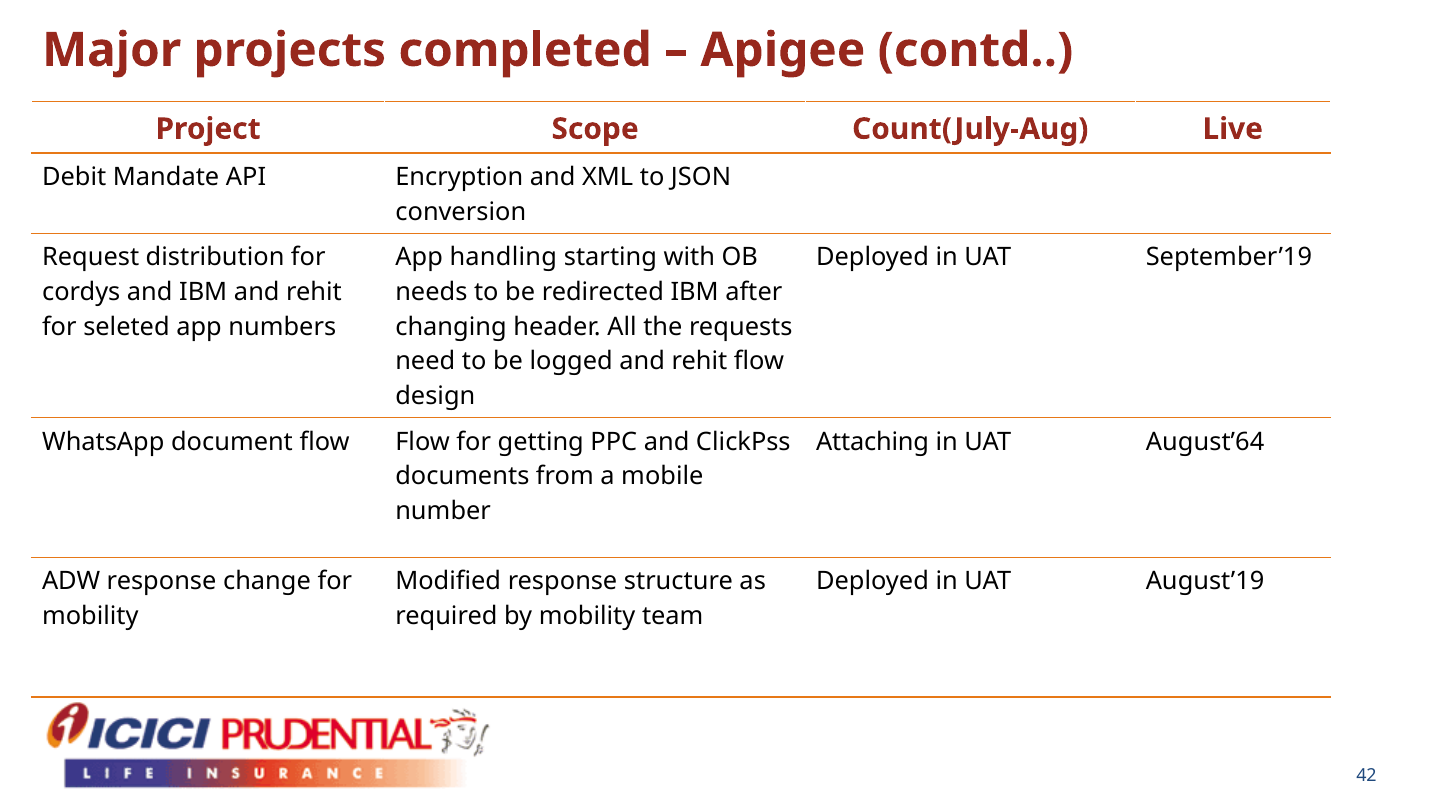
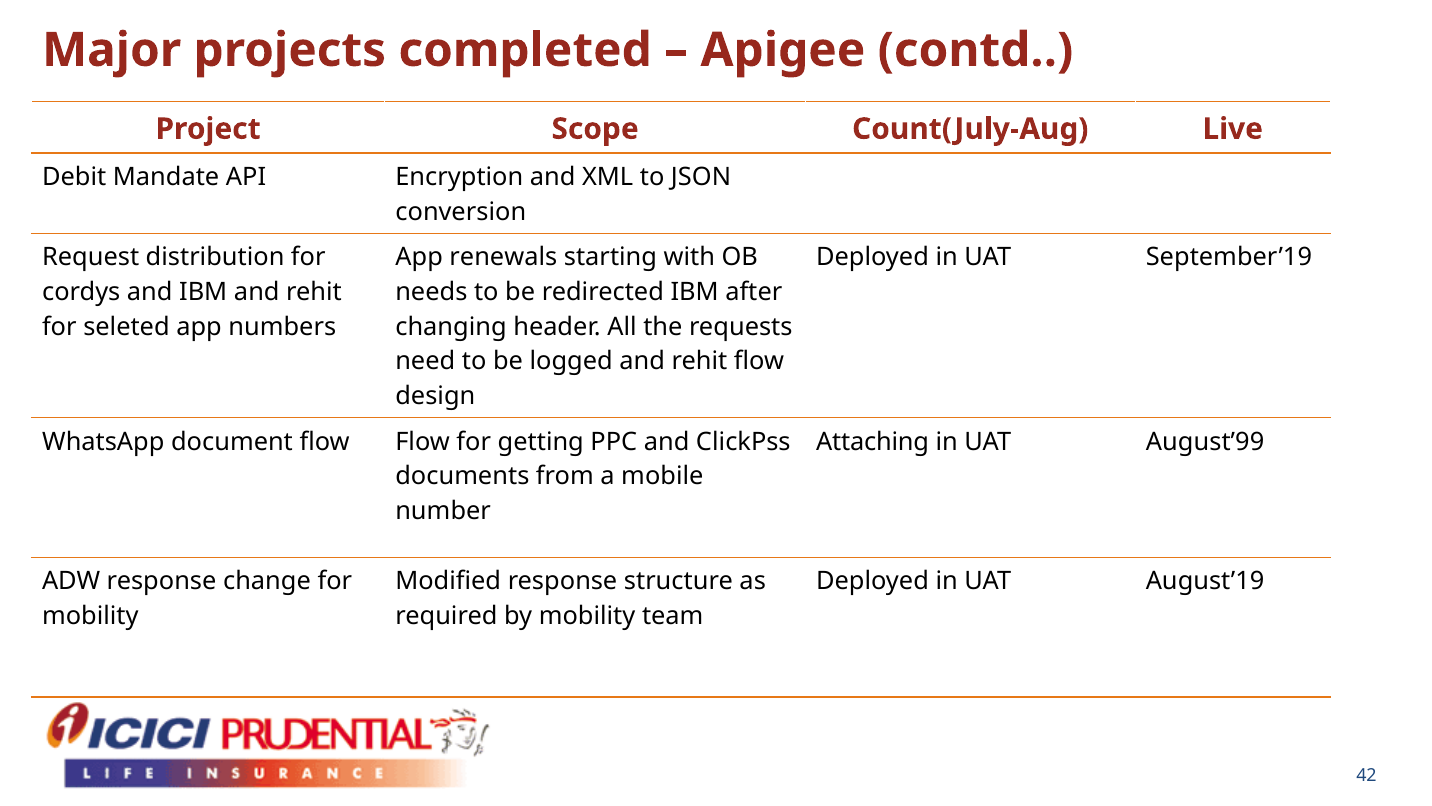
handling: handling -> renewals (503, 257)
August’64: August’64 -> August’99 (1205, 442)
